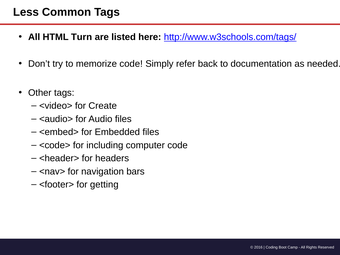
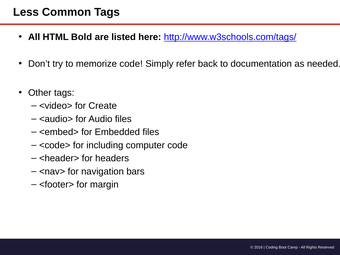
Turn: Turn -> Bold (82, 37)
getting: getting -> margin (104, 185)
